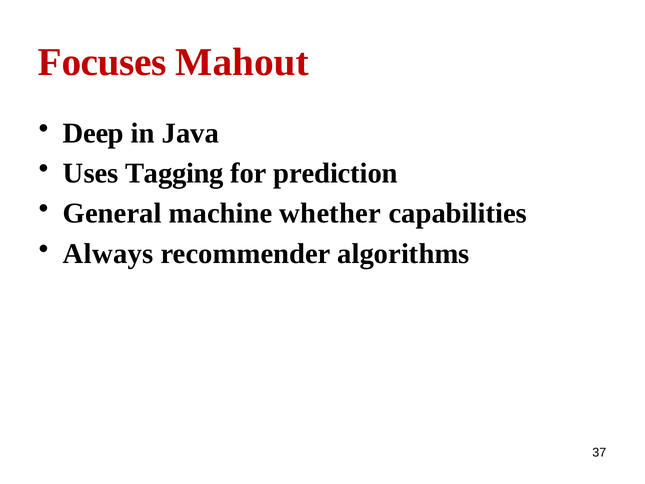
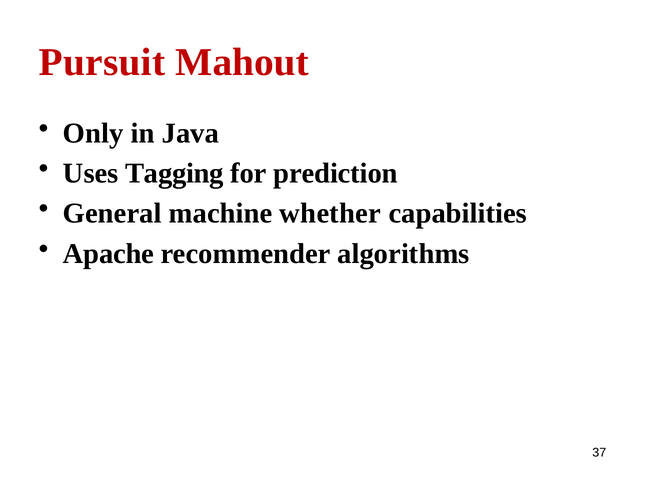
Focuses: Focuses -> Pursuit (102, 62)
Deep: Deep -> Only (93, 133)
Always: Always -> Apache (108, 254)
